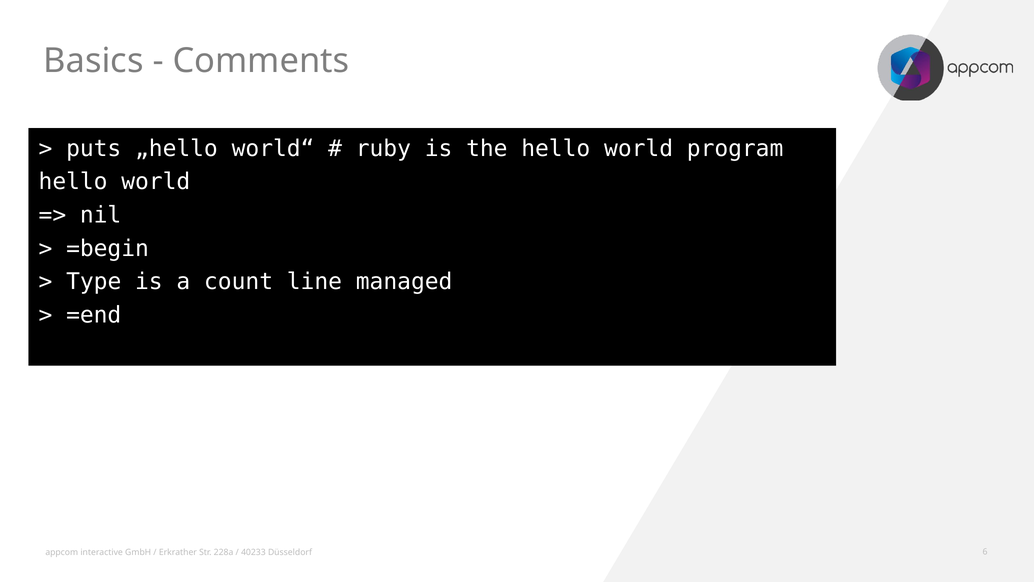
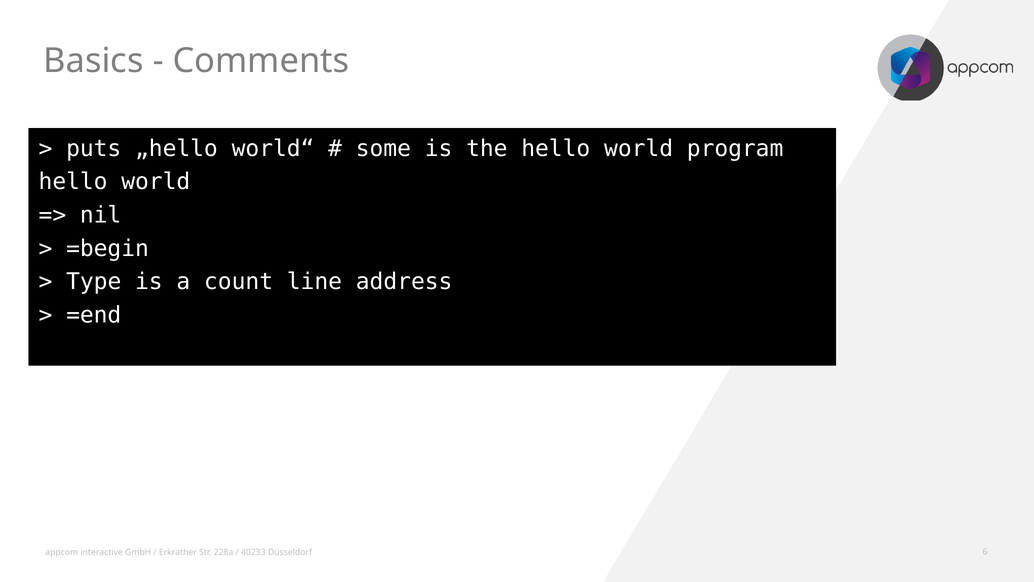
ruby: ruby -> some (383, 148)
managed: managed -> address (404, 282)
